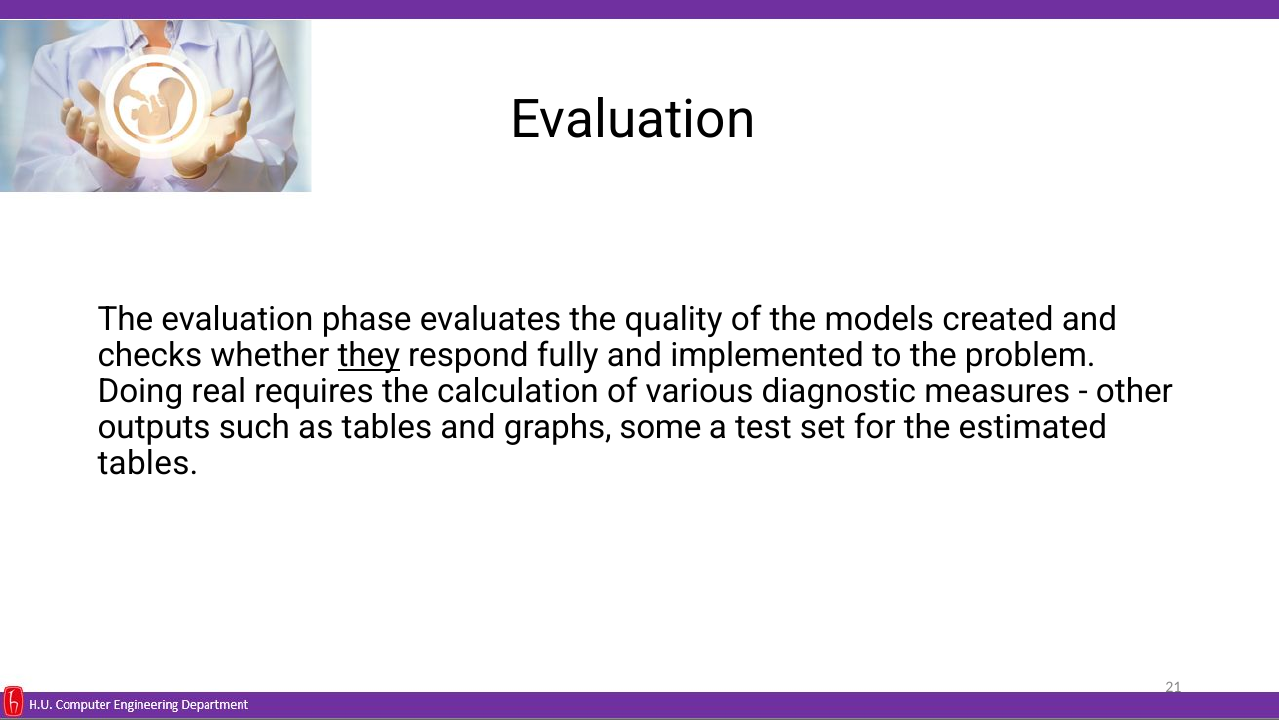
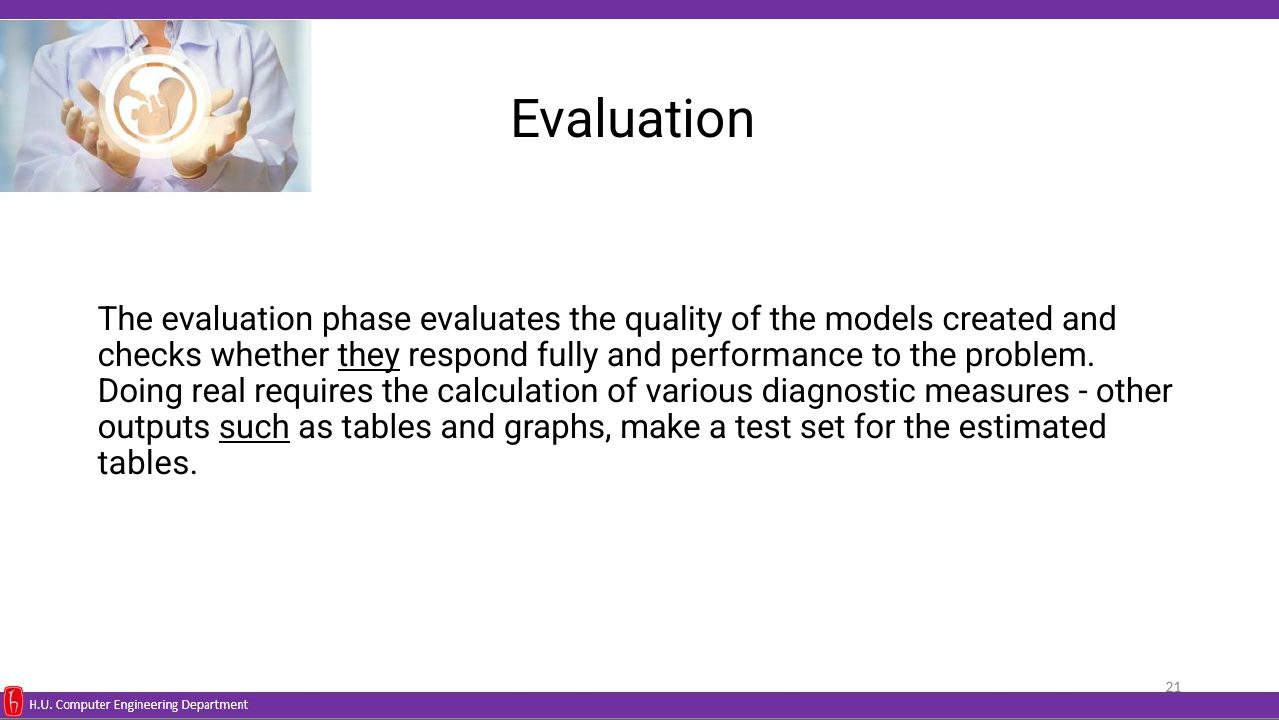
implemented: implemented -> performance (767, 355)
such underline: none -> present (254, 427)
some: some -> make (660, 427)
